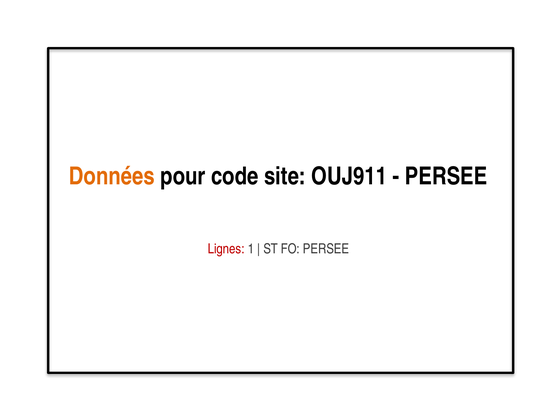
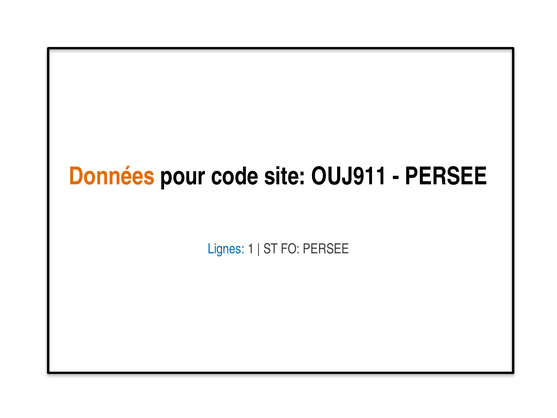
Lignes colour: red -> blue (226, 249)
